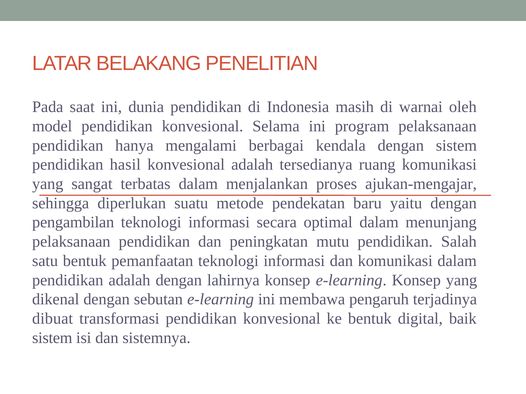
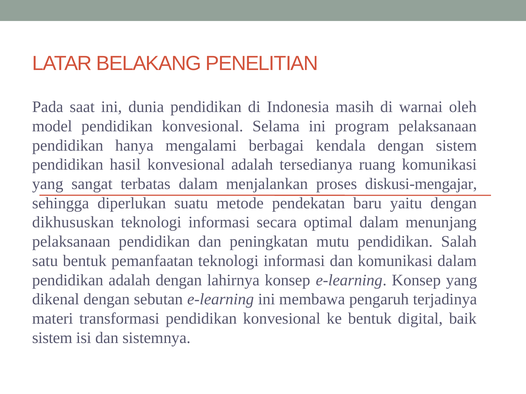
ajukan-mengajar: ajukan-mengajar -> diskusi-mengajar (421, 184)
pengambilan: pengambilan -> dikhususkan (73, 223)
dibuat: dibuat -> materi (53, 319)
